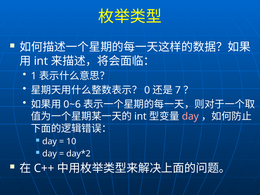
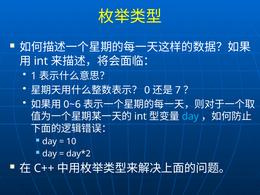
day colour: pink -> light blue (190, 116)
